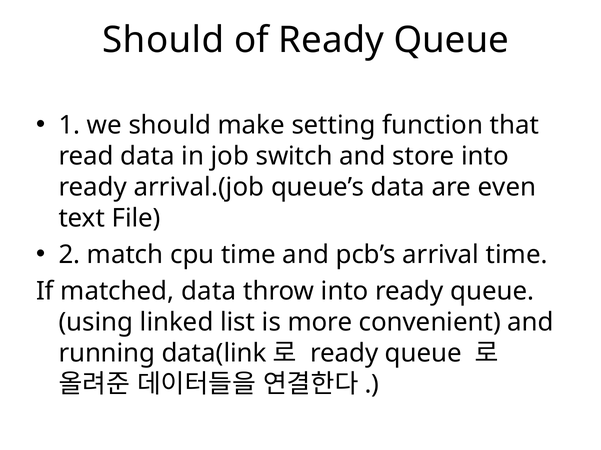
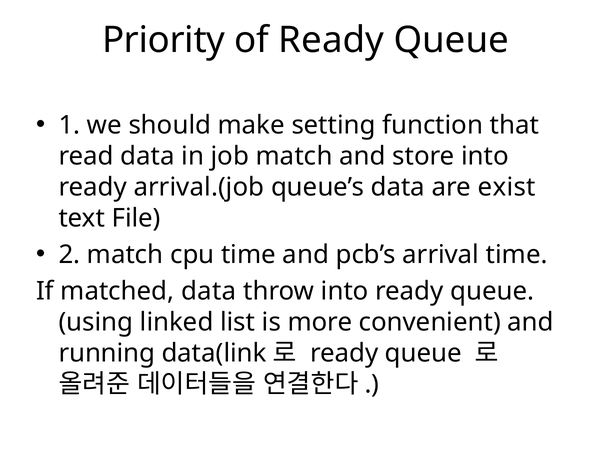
Should: Should -> Priority (164, 40)
job switch: switch -> match (294, 157)
even: even -> exist (507, 188)
